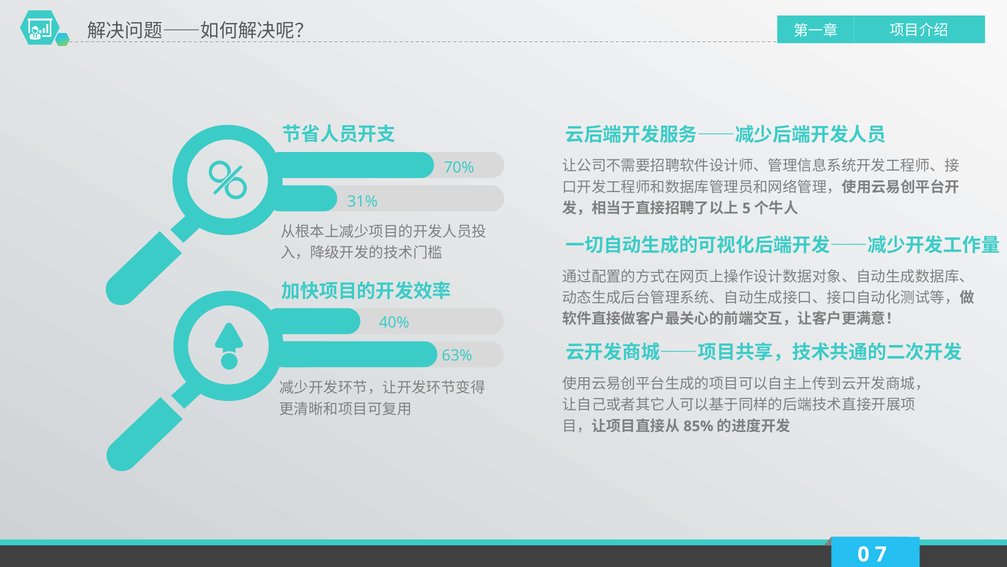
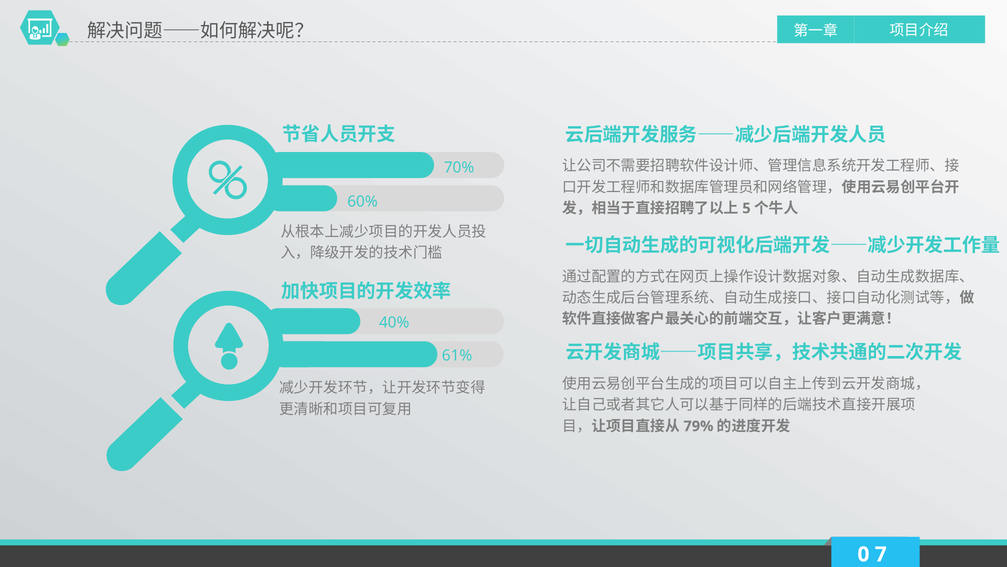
31%: 31% -> 60% (363, 201)
63%: 63% -> 61% (457, 355)
85%: 85% -> 79% (698, 426)
